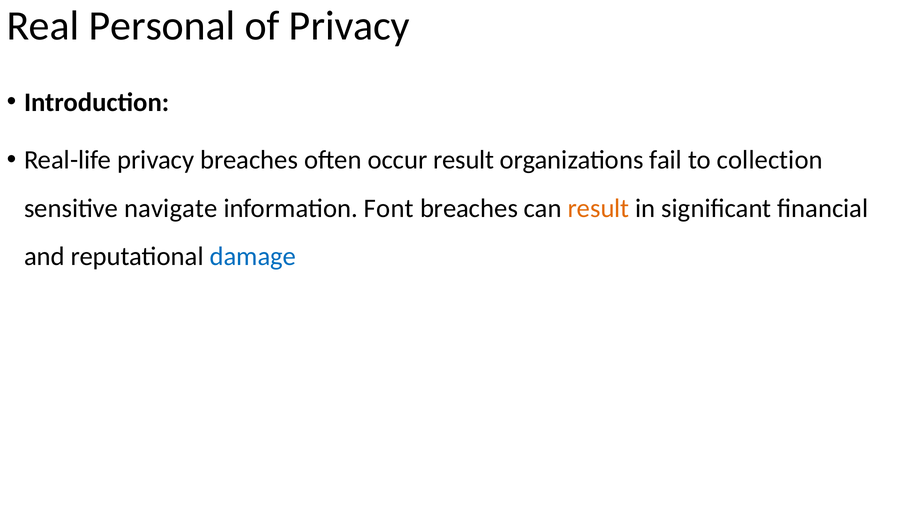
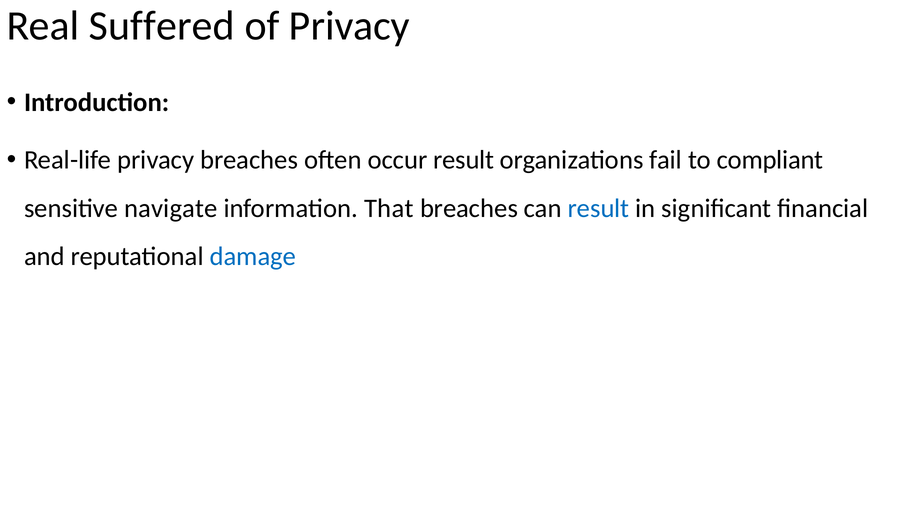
Personal: Personal -> Suffered (162, 26)
collection: collection -> compliant (770, 160)
Font: Font -> That (389, 208)
result colour: orange -> blue (599, 208)
